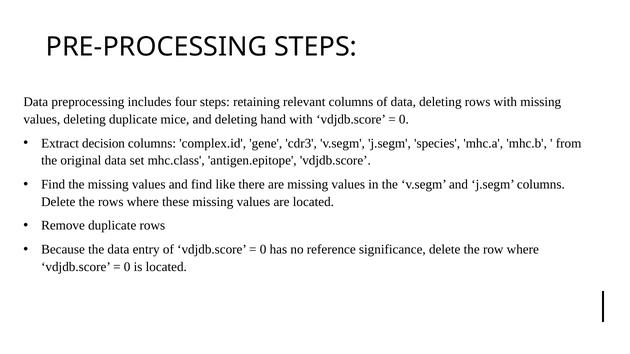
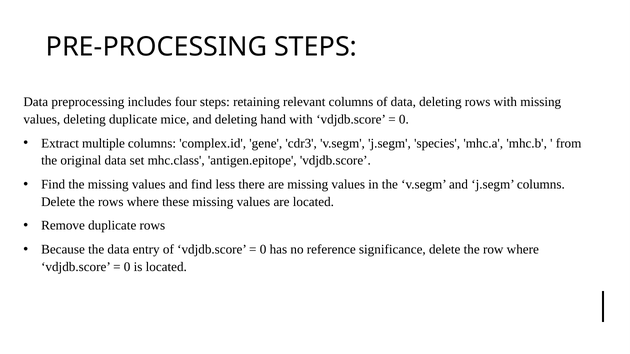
decision: decision -> multiple (104, 143)
like: like -> less (225, 185)
